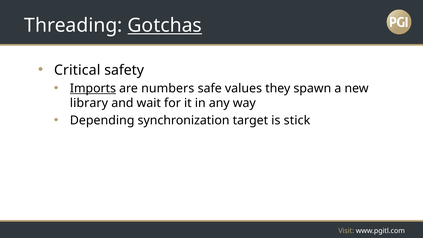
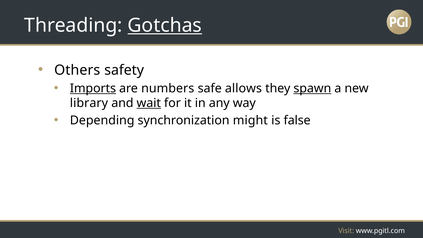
Critical: Critical -> Others (77, 70)
values: values -> allows (243, 88)
spawn underline: none -> present (312, 88)
wait underline: none -> present (149, 103)
target: target -> might (250, 120)
stick: stick -> false (297, 120)
